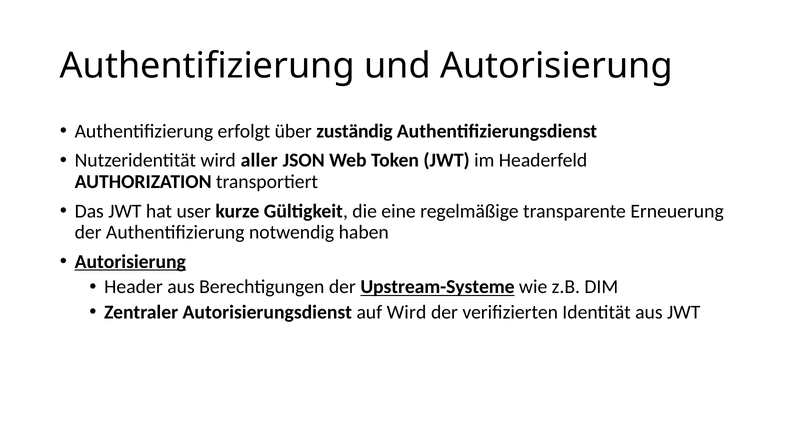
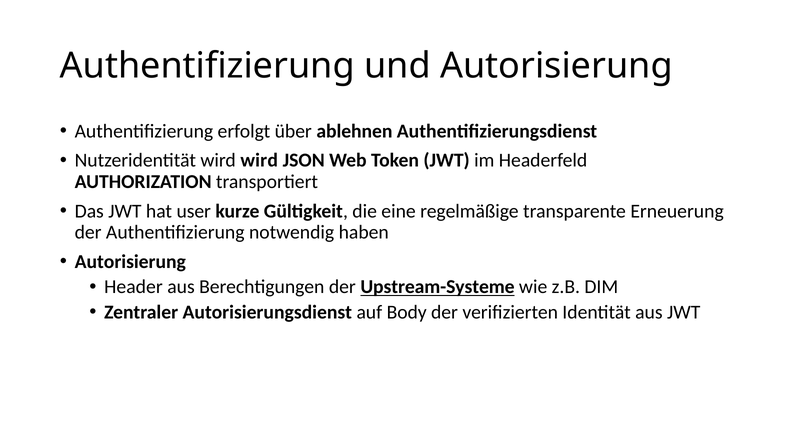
zuständig: zuständig -> ablehnen (354, 131)
wird aller: aller -> wird (259, 161)
Autorisierung underline: present -> none (130, 262)
auf Wird: Wird -> Body (407, 312)
